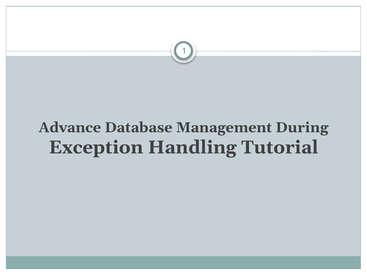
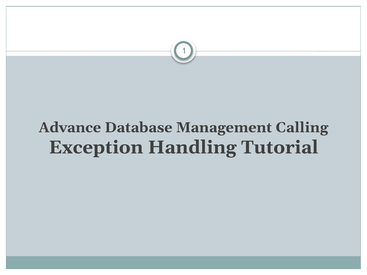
During: During -> Calling (302, 128)
